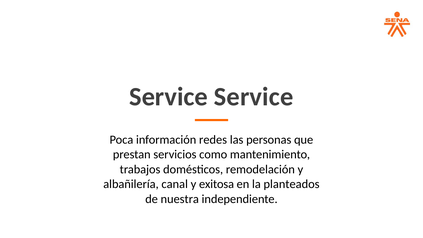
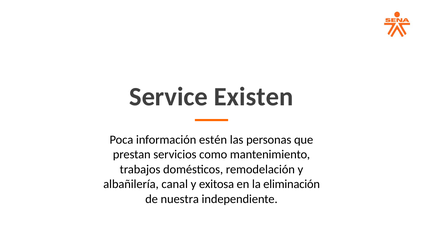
Service Service: Service -> Existen (254, 97)
redes: redes -> estén (213, 140)
planteados: planteados -> eliminación (292, 184)
